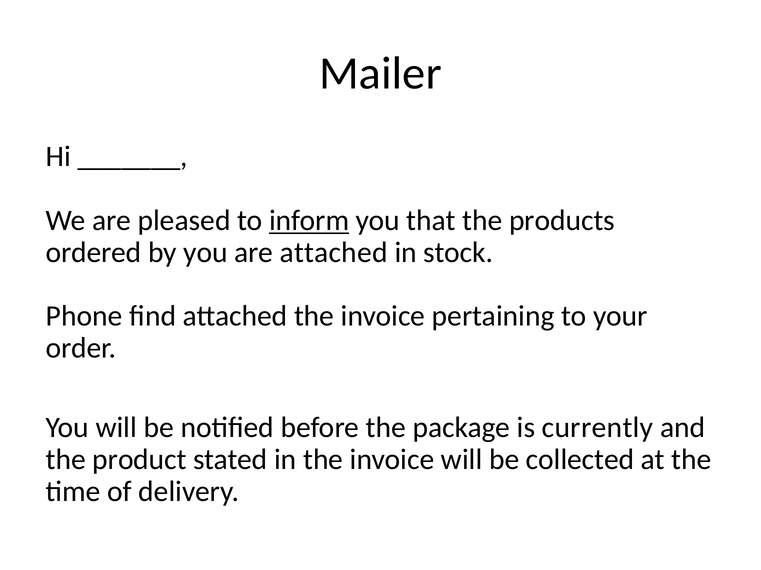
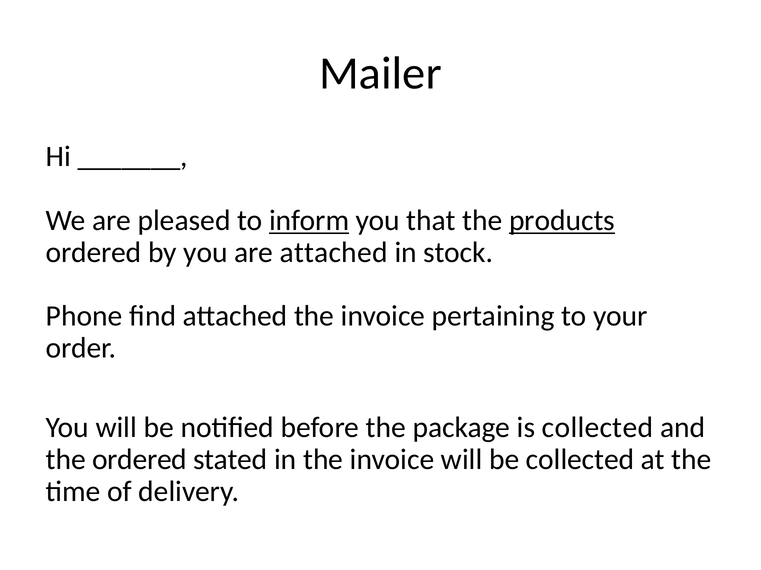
products underline: none -> present (562, 221)
is currently: currently -> collected (598, 428)
the product: product -> ordered (140, 460)
